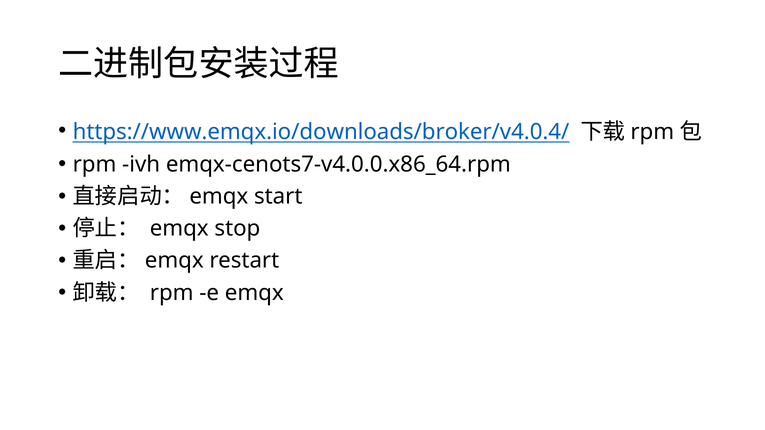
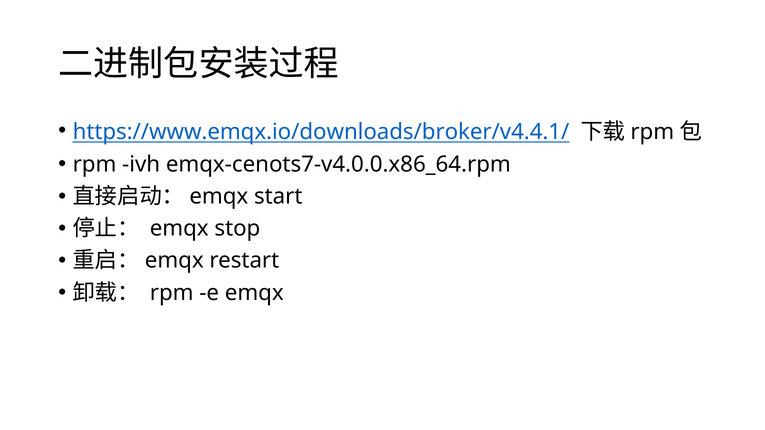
https://www.emqx.io/downloads/broker/v4.0.4/: https://www.emqx.io/downloads/broker/v4.0.4/ -> https://www.emqx.io/downloads/broker/v4.4.1/ (321, 132)
